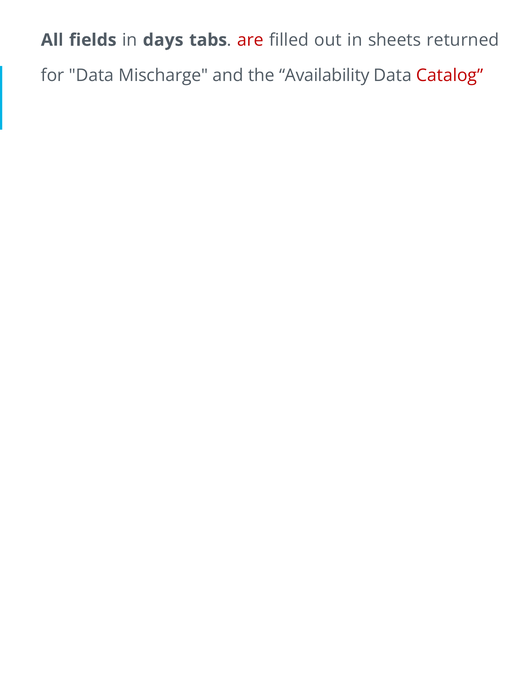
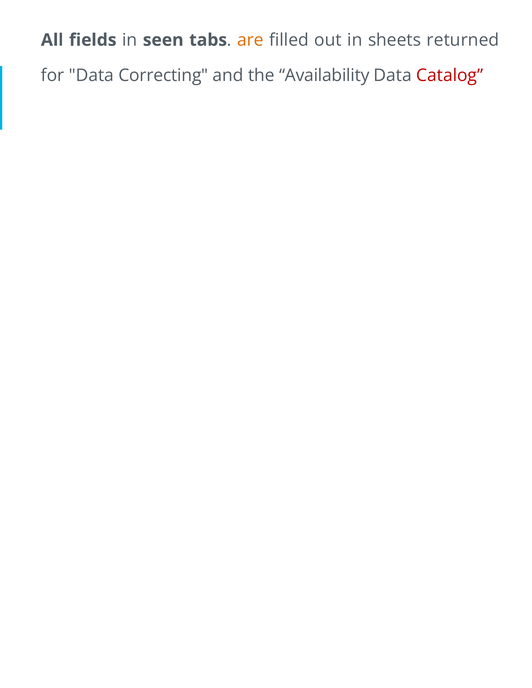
days: days -> seen (163, 40)
are colour: red -> orange (250, 40)
Mischarge: Mischarge -> Correcting (163, 76)
